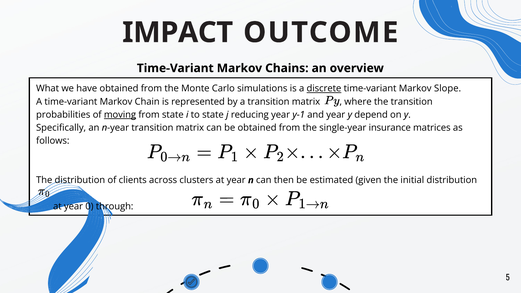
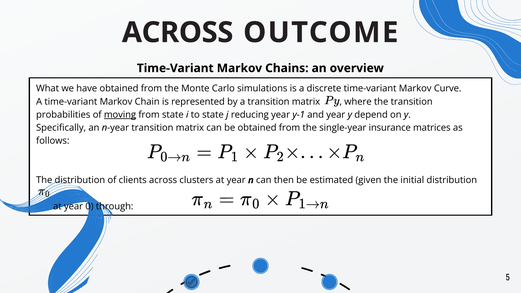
IMPACT: IMPACT -> ACROSS (178, 33)
discrete underline: present -> none (324, 89)
Slope: Slope -> Curve (448, 89)
